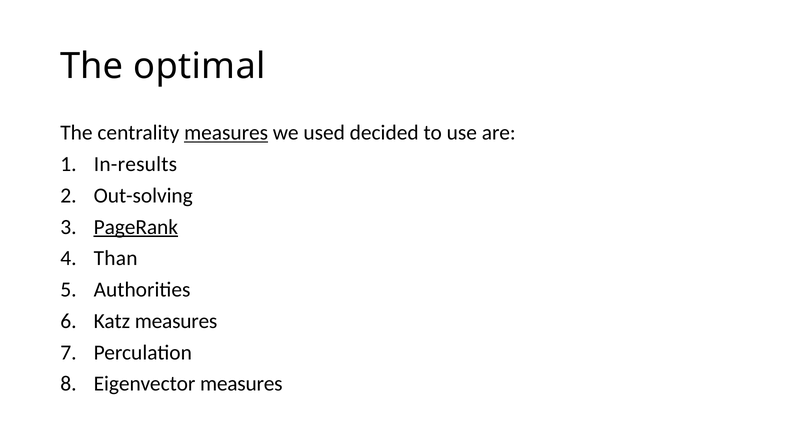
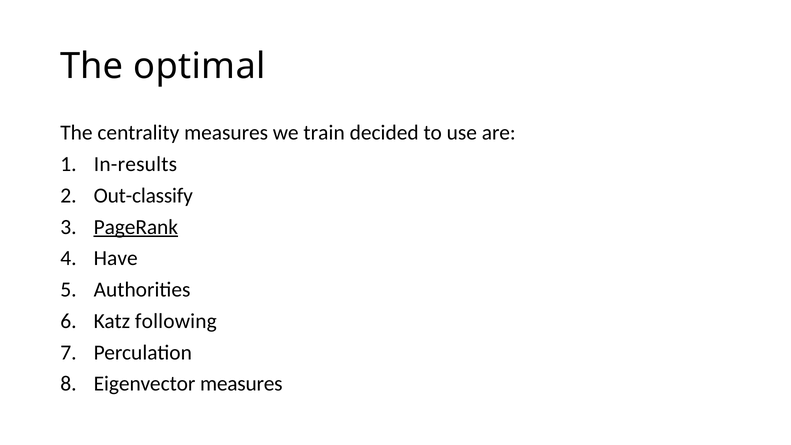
measures underline: present -> none (226, 133)
used: used -> train (324, 133)
Out-solving: Out-solving -> Out-classify (143, 196)
Than: Than -> Have (116, 258)
Katz measures: measures -> following (176, 321)
